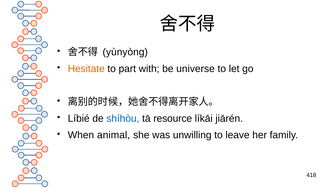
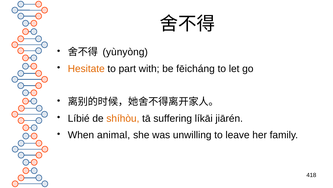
universe: universe -> fēicháng (196, 68)
shíhòu colour: blue -> orange (123, 118)
resource: resource -> suffering (173, 118)
